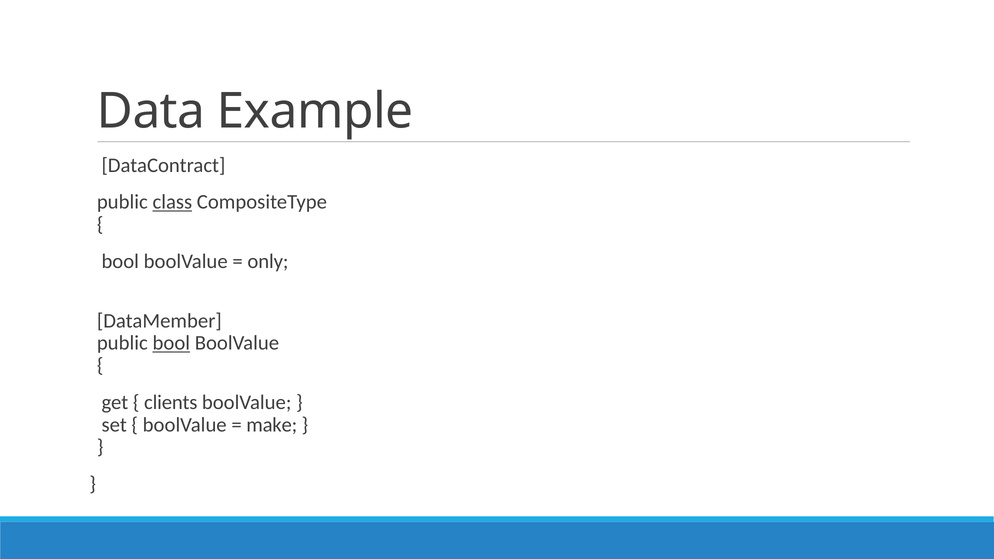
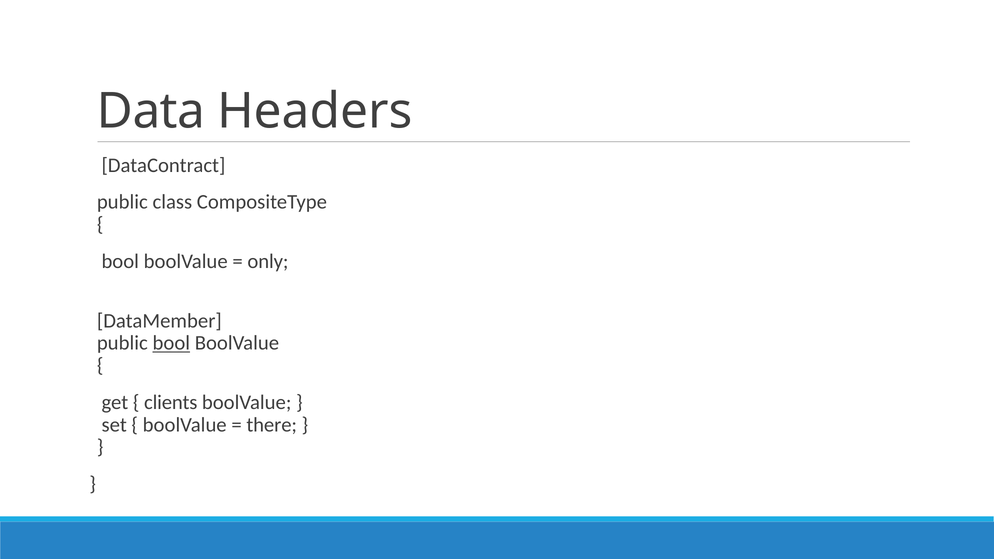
Example: Example -> Headers (315, 111)
class underline: present -> none (172, 202)
make: make -> there (272, 425)
